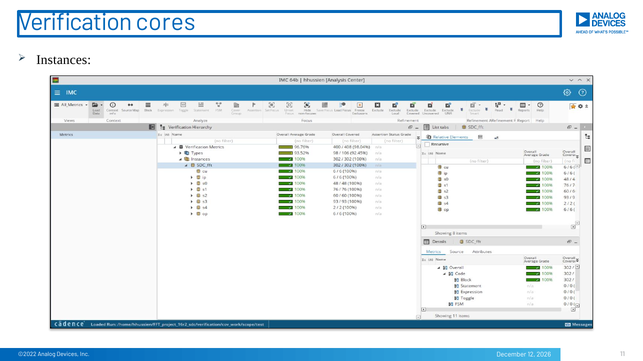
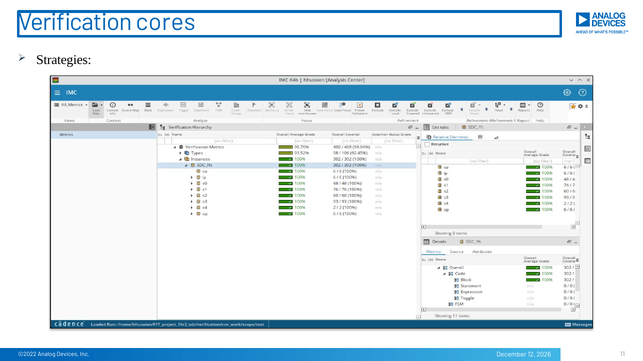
Instances: Instances -> Strategies (64, 60)
